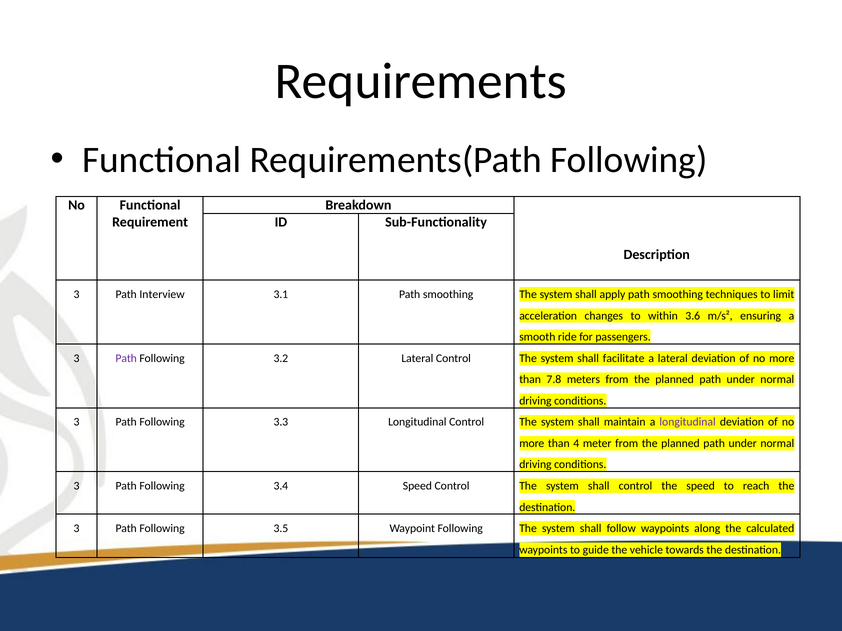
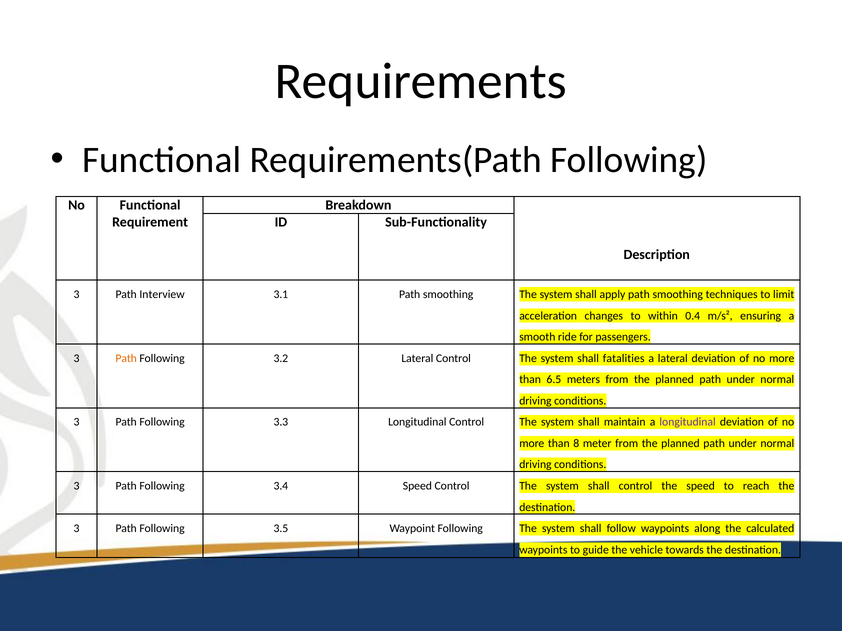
3.6: 3.6 -> 0.4 (693, 316)
Path colour: purple -> orange (126, 359)
facilitate: facilitate -> fatalities (624, 359)
7.8: 7.8 -> 6.5 (554, 380)
4: 4 -> 8 (576, 444)
